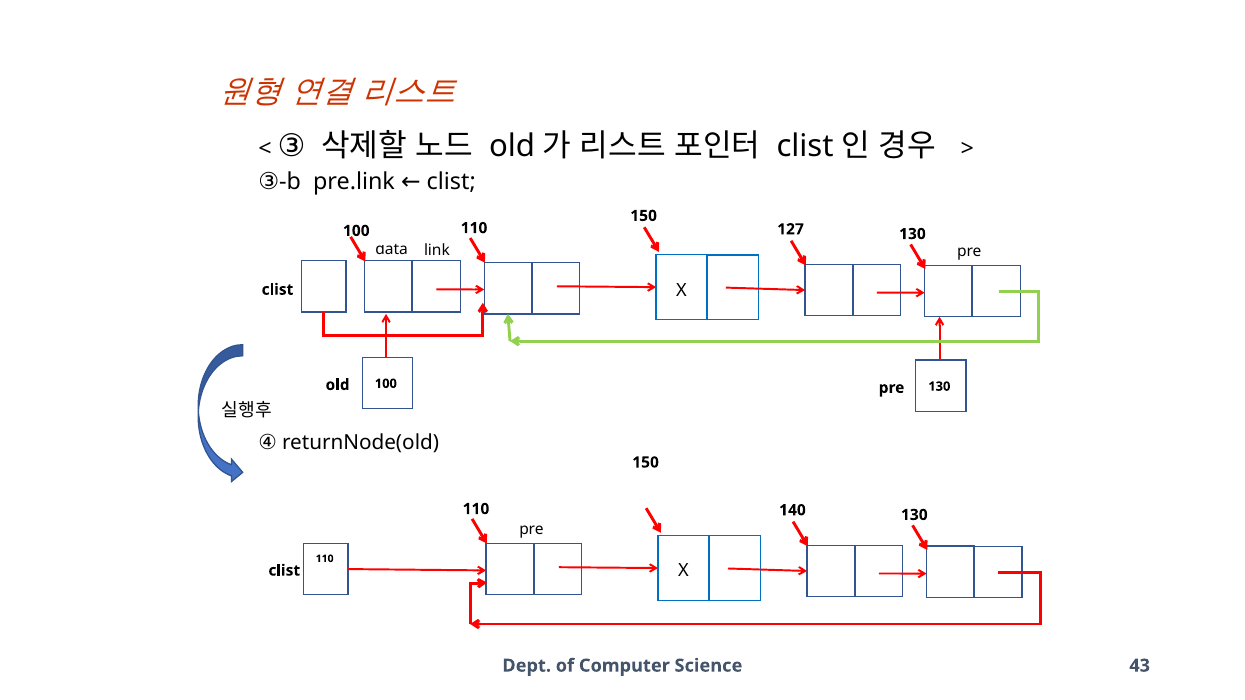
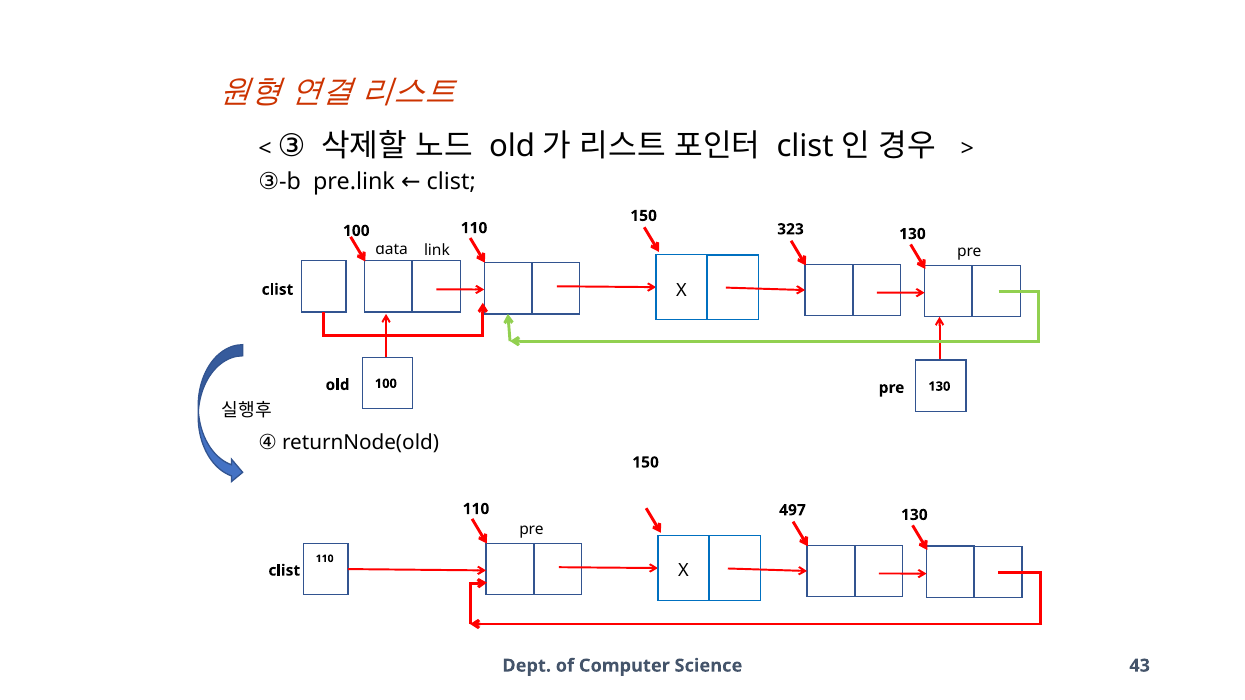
127: 127 -> 323 (791, 229)
140: 140 -> 497 (792, 510)
